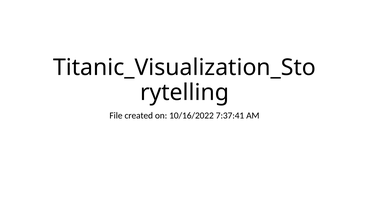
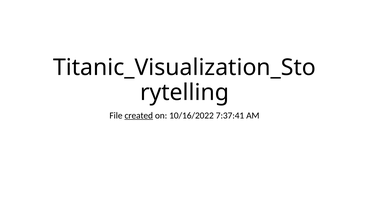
created underline: none -> present (139, 115)
